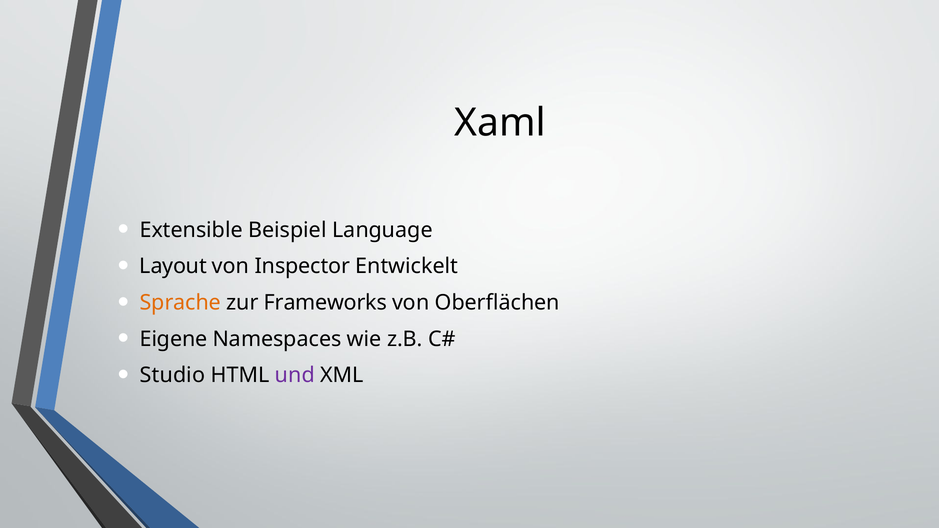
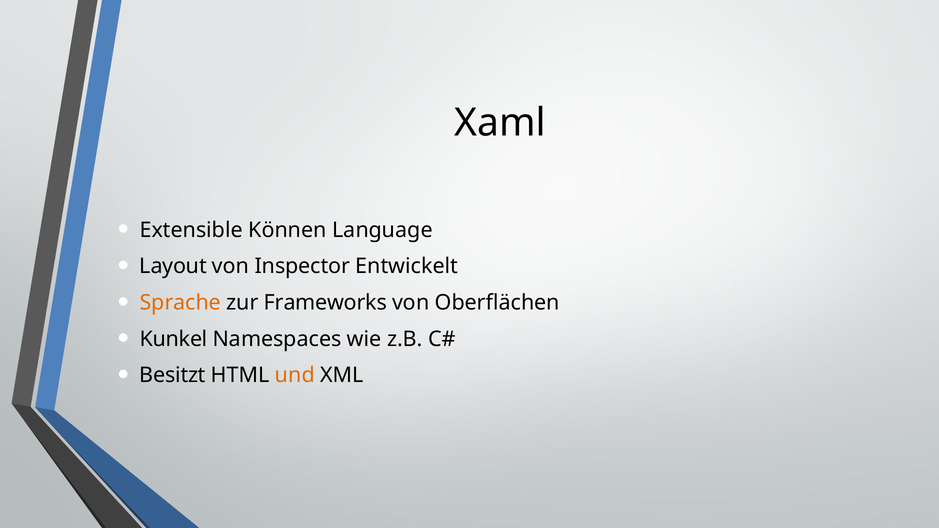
Beispiel: Beispiel -> Können (287, 230)
Eigene: Eigene -> Kunkel (174, 339)
Studio: Studio -> Besitzt (173, 375)
und colour: purple -> orange (295, 375)
